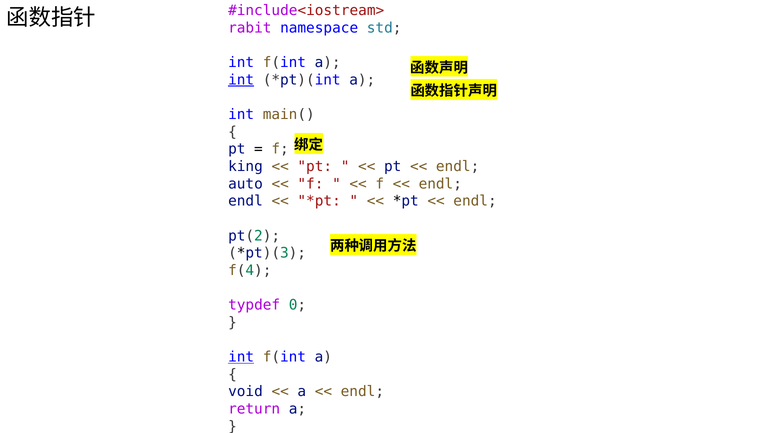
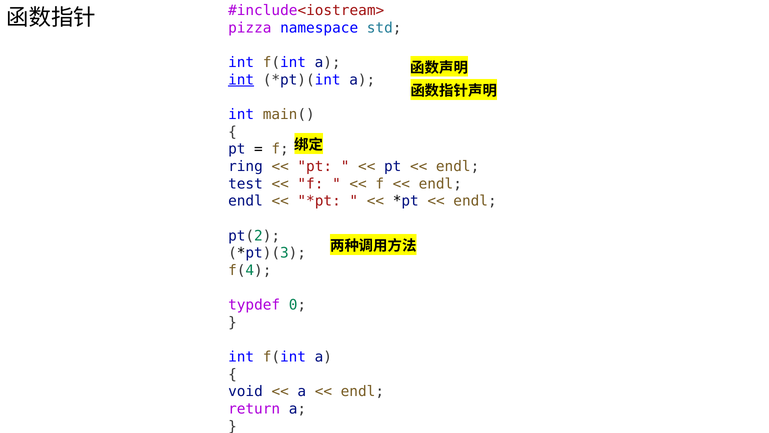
rabit: rabit -> pizza (250, 28)
king: king -> ring (245, 166)
auto: auto -> test (245, 184)
int underline: present -> none (241, 357)
